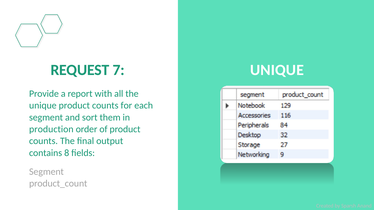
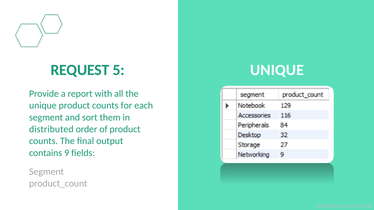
7: 7 -> 5 (119, 70)
production: production -> distributed (51, 129)
8: 8 -> 9 (67, 153)
